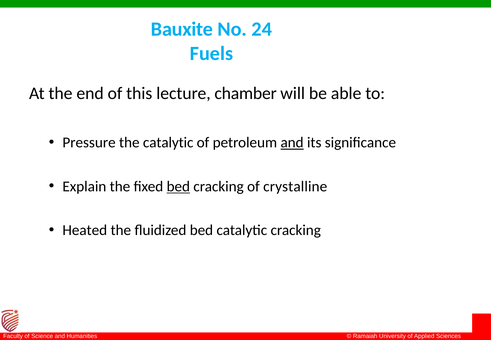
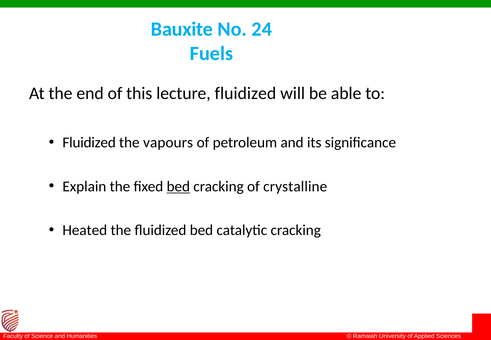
lecture chamber: chamber -> fluidized (245, 93)
Pressure: Pressure -> Fluidized (89, 143)
the catalytic: catalytic -> vapours (168, 143)
and underline: present -> none (292, 143)
